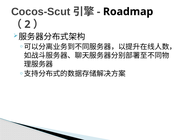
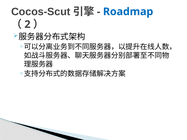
Roadmap colour: black -> blue (128, 12)
